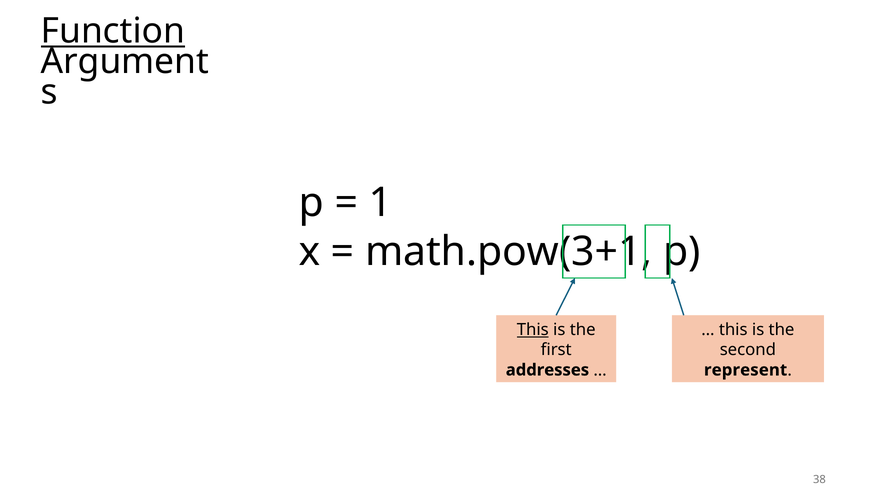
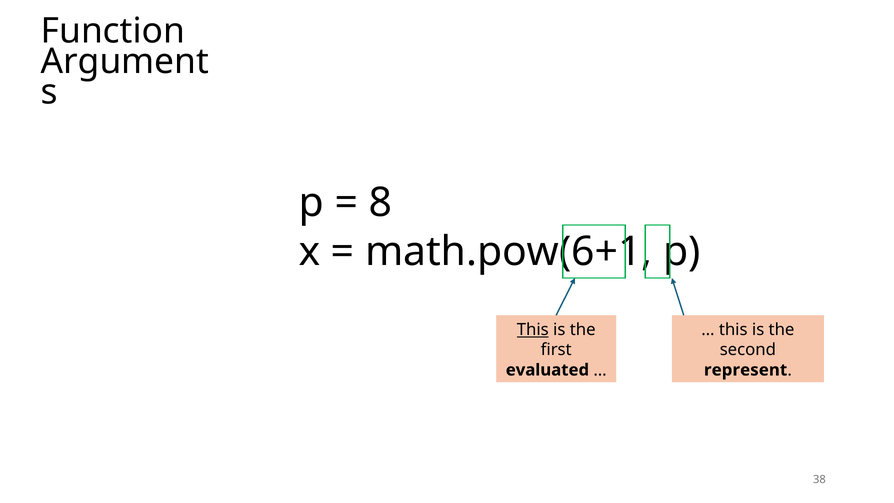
Function underline: present -> none (113, 31)
1: 1 -> 8 (380, 203)
math.pow(3+1: math.pow(3+1 -> math.pow(6+1 (509, 252)
addresses: addresses -> evaluated (547, 370)
